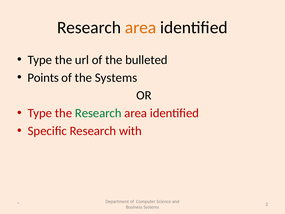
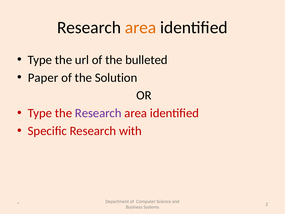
Points: Points -> Paper (43, 78)
the Systems: Systems -> Solution (116, 78)
Research colour: green -> purple (98, 113)
